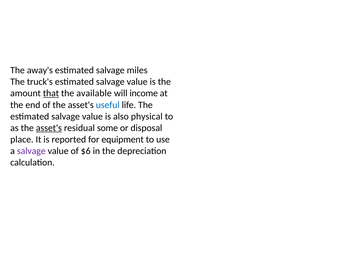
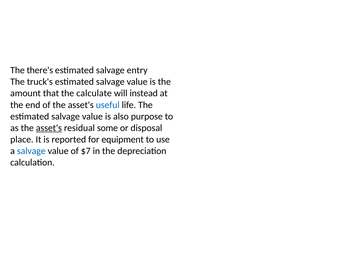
away's: away's -> there's (40, 70)
miles: miles -> entry (137, 70)
that underline: present -> none (51, 93)
available: available -> calculate (94, 93)
income: income -> instead (144, 93)
physical: physical -> purpose (147, 116)
salvage colour: purple -> blue (31, 151)
$6: $6 -> $7 (86, 151)
